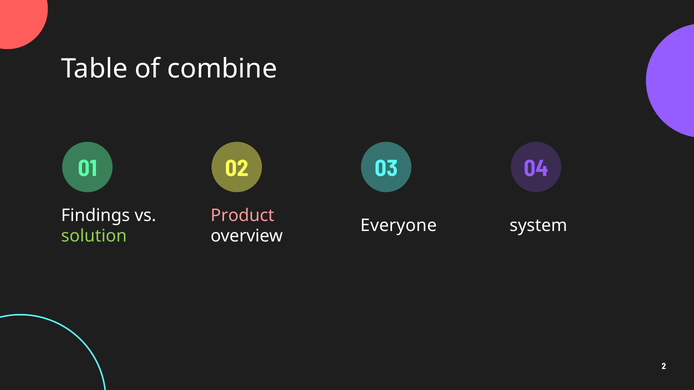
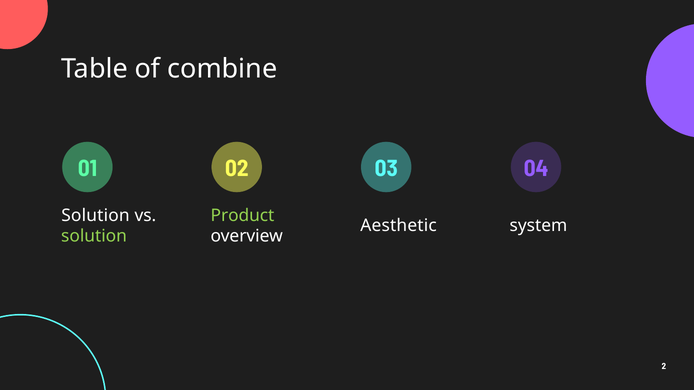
Findings: Findings -> Solution (95, 216)
Product colour: pink -> light green (242, 216)
Everyone: Everyone -> Aesthetic (399, 226)
